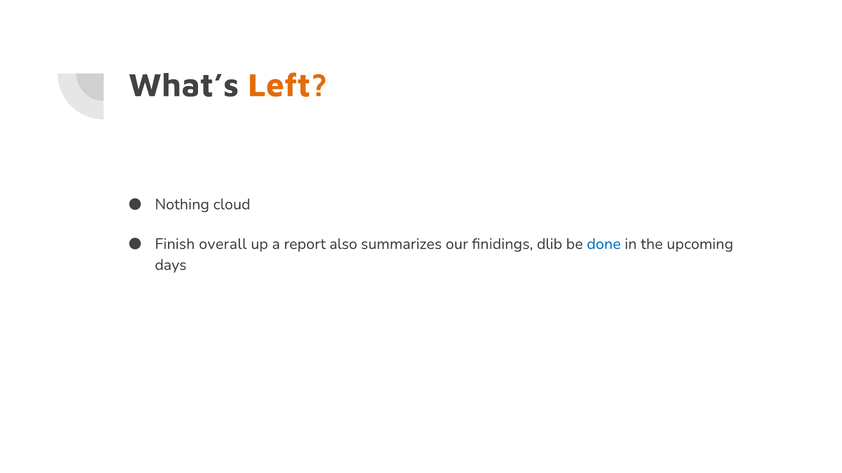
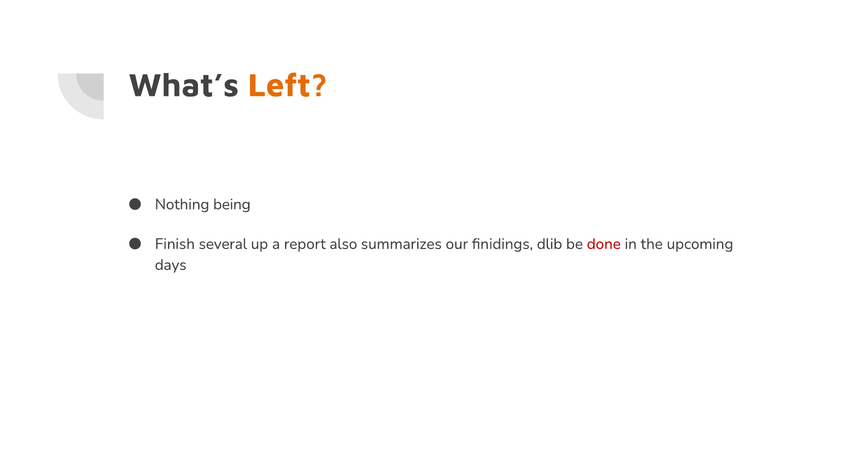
cloud: cloud -> being (232, 205)
overall: overall -> several (223, 244)
done colour: blue -> red (604, 244)
